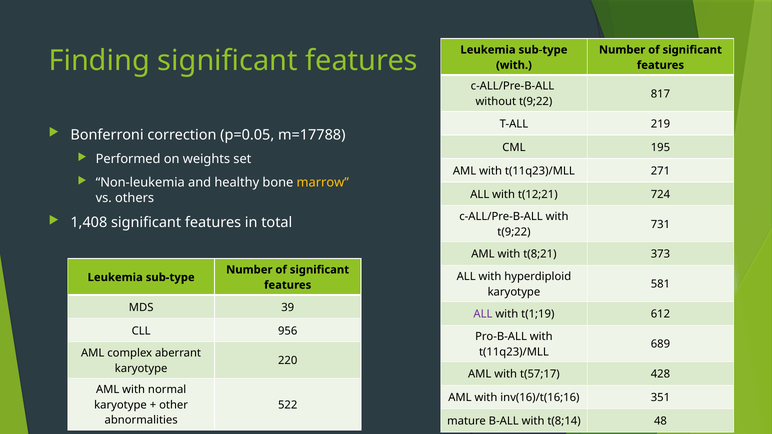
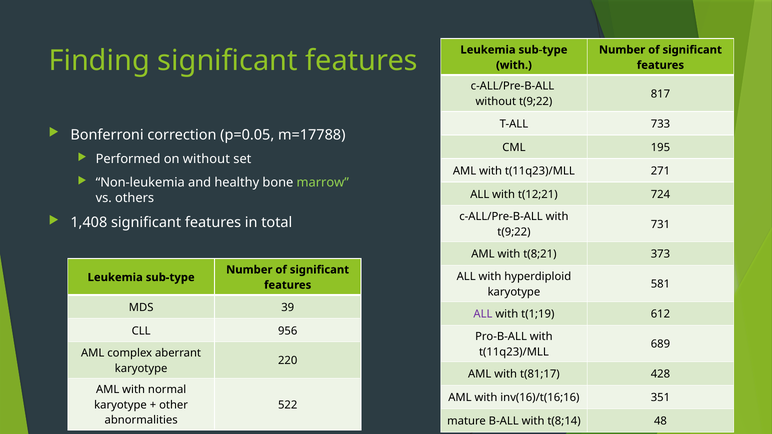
219: 219 -> 733 (660, 124)
on weights: weights -> without (206, 159)
marrow colour: yellow -> light green (323, 183)
t(57;17: t(57;17 -> t(81;17 (540, 374)
